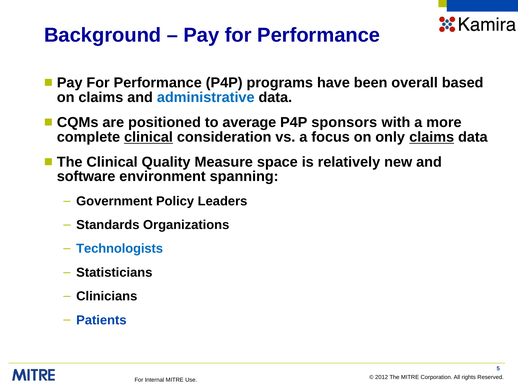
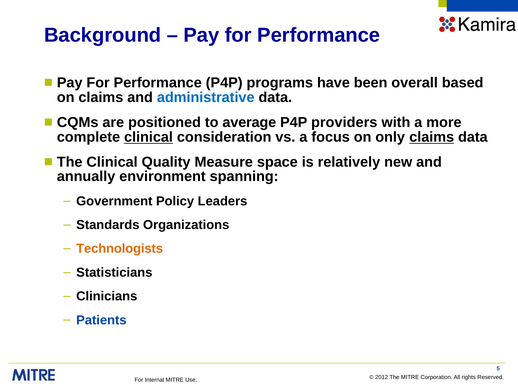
sponsors: sponsors -> providers (344, 122)
software: software -> annually (86, 176)
Technologists colour: blue -> orange (120, 248)
